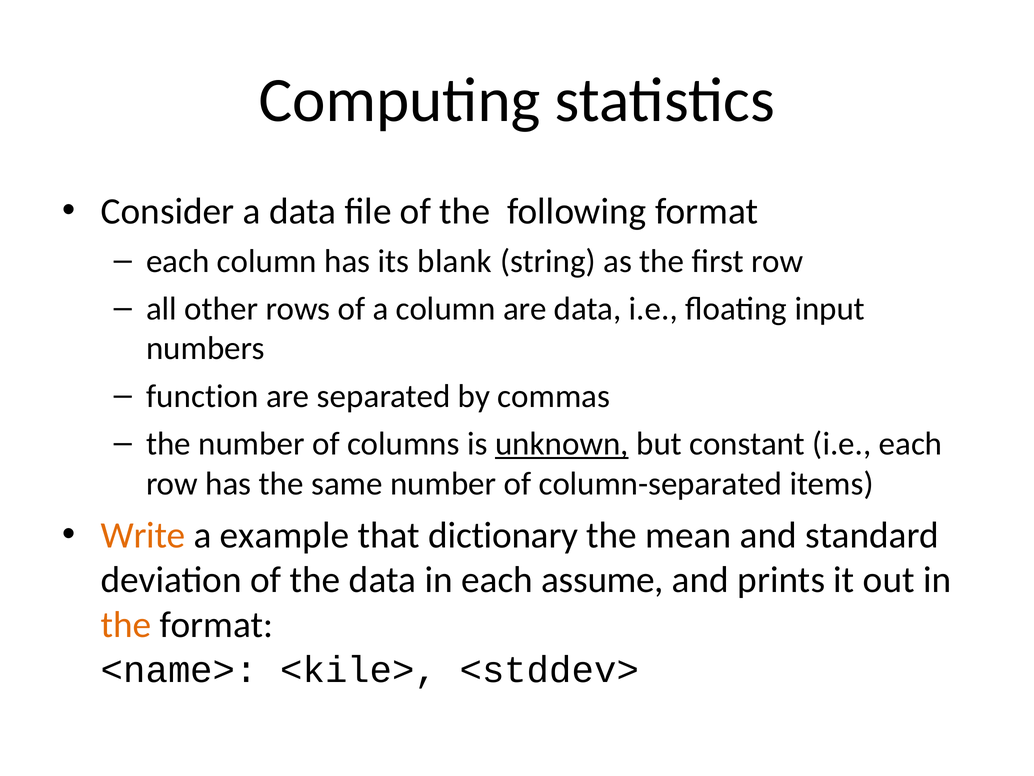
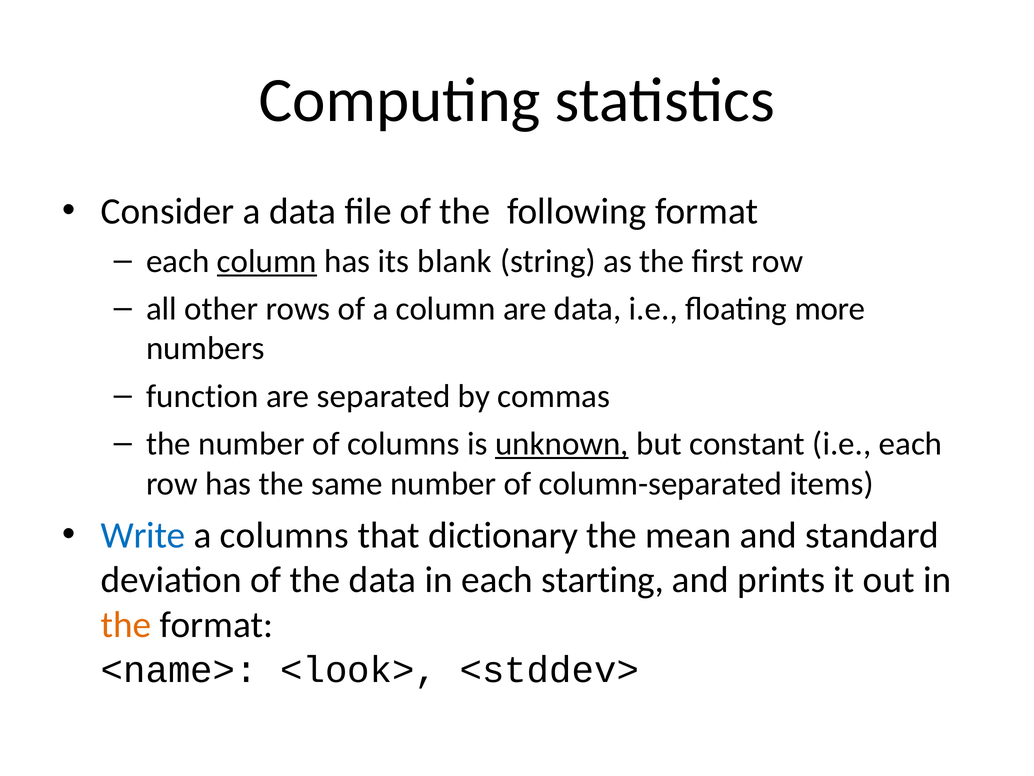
column underline: none -> present (267, 261)
input: input -> more (830, 309)
Write colour: orange -> blue (143, 535)
a example: example -> columns (284, 535)
assume: assume -> starting (603, 580)
<kile>: <kile> -> <look> (359, 669)
